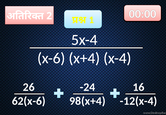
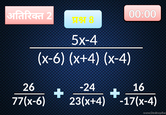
1: 1 -> 8 (91, 20)
62(x-6: 62(x-6 -> 77(x-6 (29, 101)
98(x+4: 98(x+4 -> 23(x+4 (87, 101)
-12(x-4: -12(x-4 -> -17(x-4 (138, 101)
